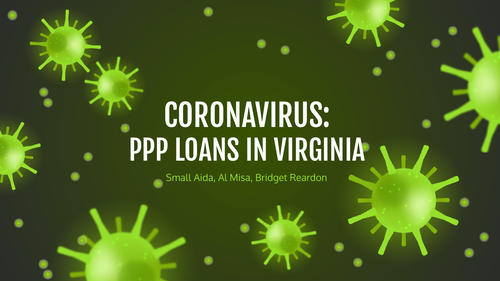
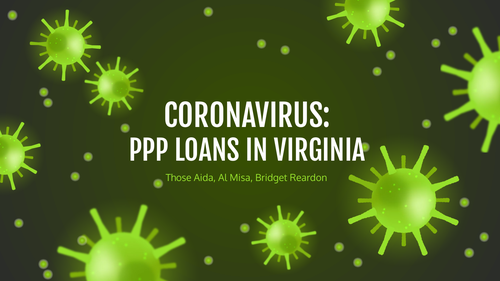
Small: Small -> Those (179, 178)
